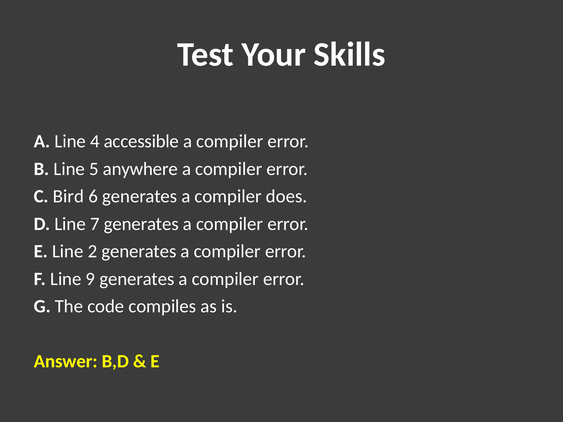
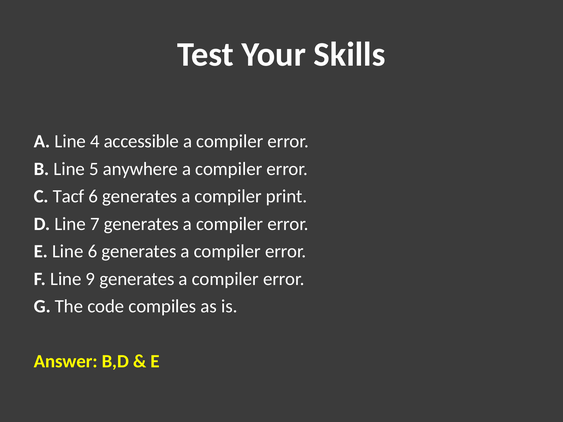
Bird: Bird -> Tacf (69, 197)
does: does -> print (287, 197)
Line 2: 2 -> 6 (92, 252)
